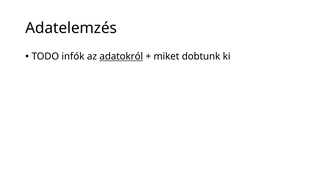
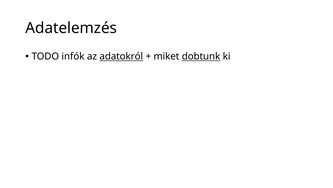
dobtunk underline: none -> present (201, 56)
